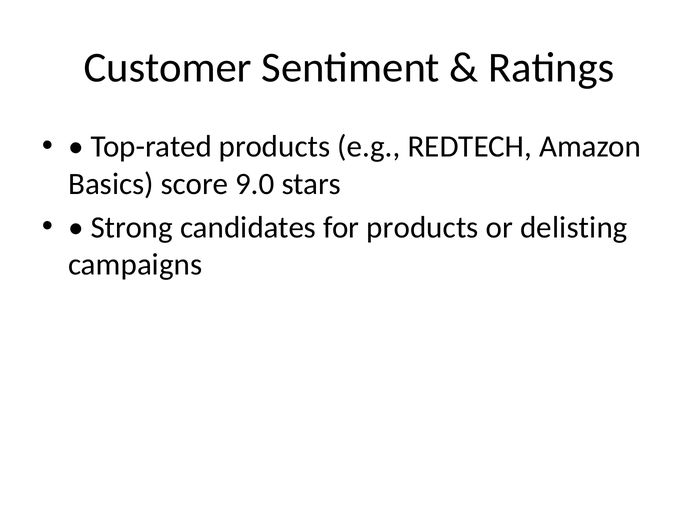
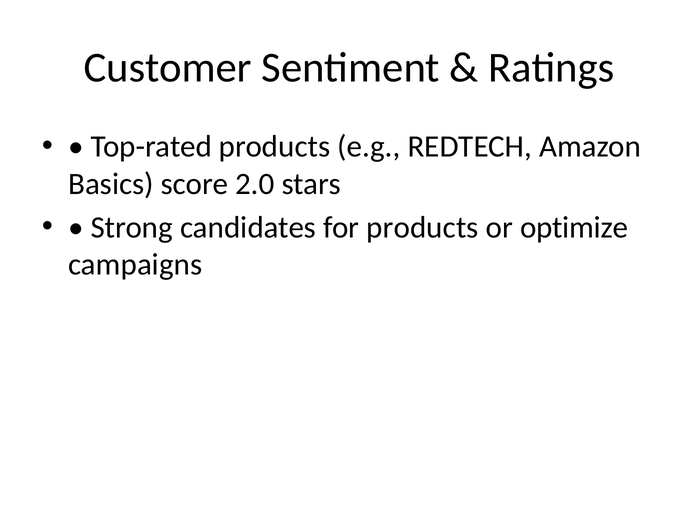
9.0: 9.0 -> 2.0 (255, 184)
delisting: delisting -> optimize (574, 227)
